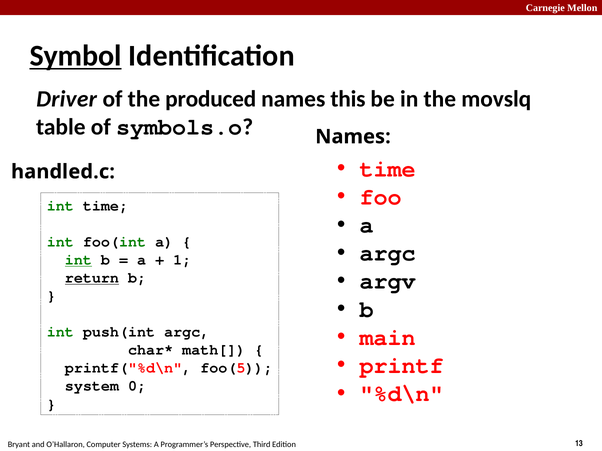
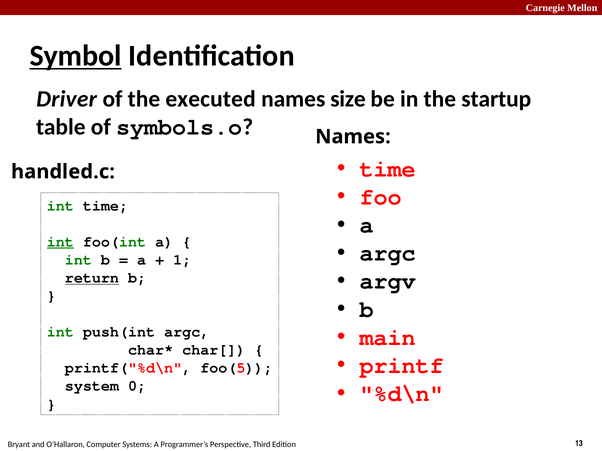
produced: produced -> executed (211, 99)
this: this -> size (348, 99)
movslq: movslq -> startup (496, 99)
int underline: none -> present (60, 242)
int underline: present -> none (78, 260)
math[: math[ -> char[ (214, 350)
